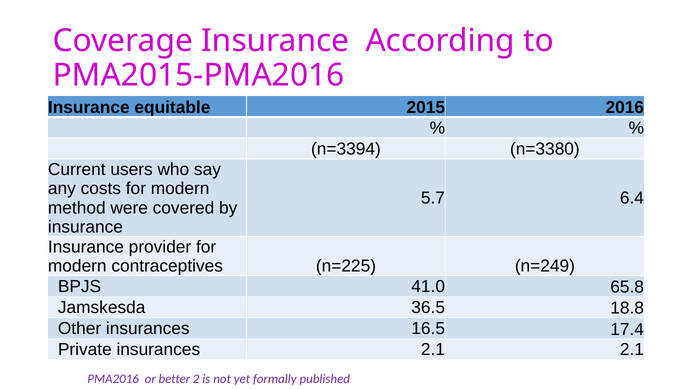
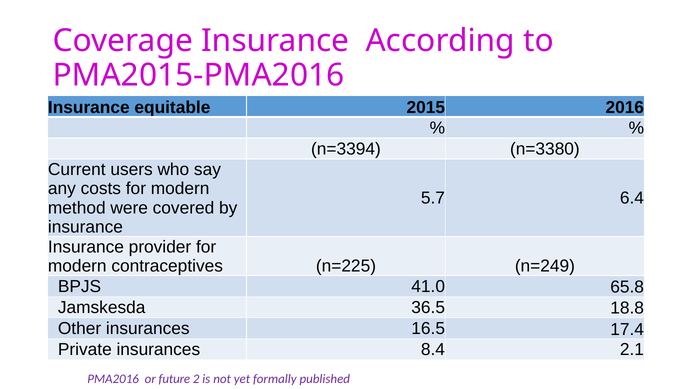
insurances 2.1: 2.1 -> 8.4 (433, 350)
better: better -> future (174, 379)
